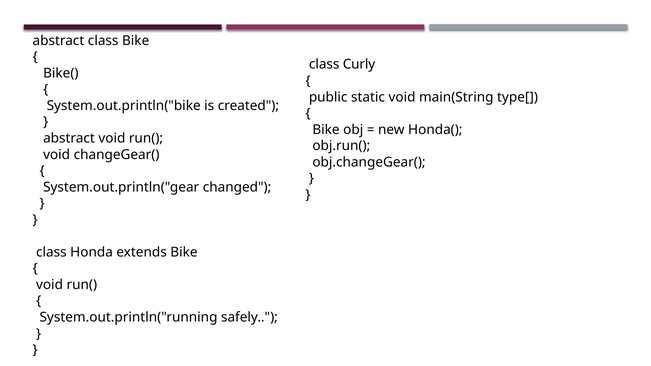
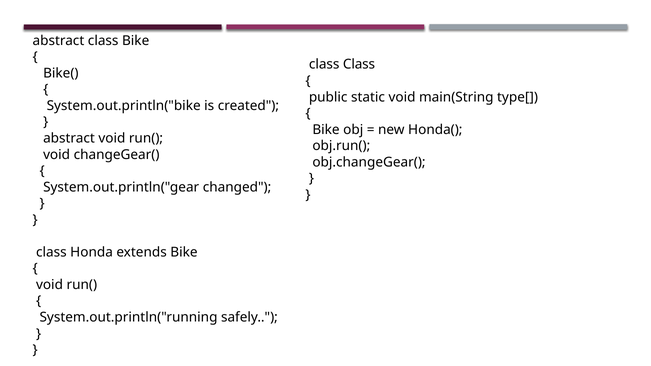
class Curly: Curly -> Class (359, 65)
